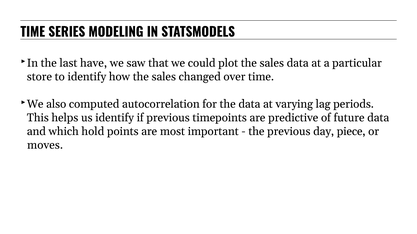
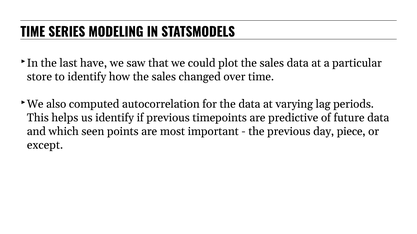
hold: hold -> seen (93, 132)
moves: moves -> except (45, 145)
